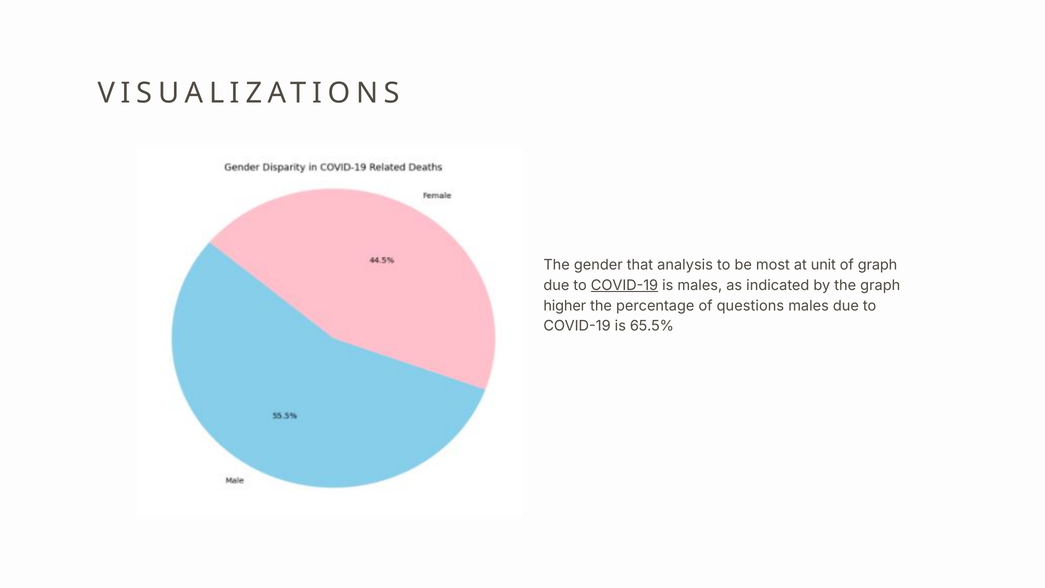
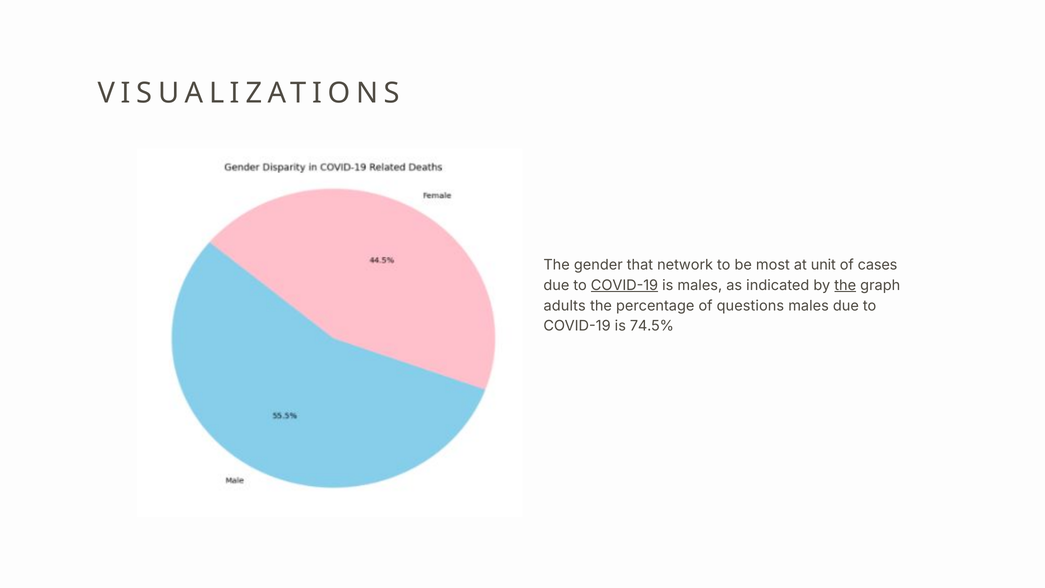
analysis: analysis -> network (685, 265)
of graph: graph -> cases (878, 265)
the underline: none -> present (845, 285)
higher: higher -> adults (565, 306)
65.5%: 65.5% -> 74.5% (652, 326)
